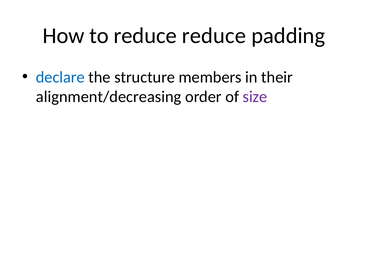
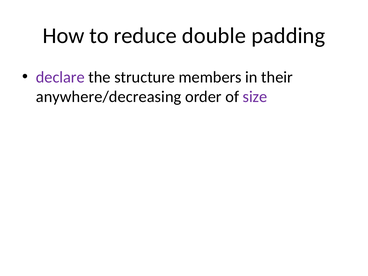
reduce reduce: reduce -> double (214, 36)
declare colour: blue -> purple (60, 77)
alignment/decreasing: alignment/decreasing -> anywhere/decreasing (109, 97)
